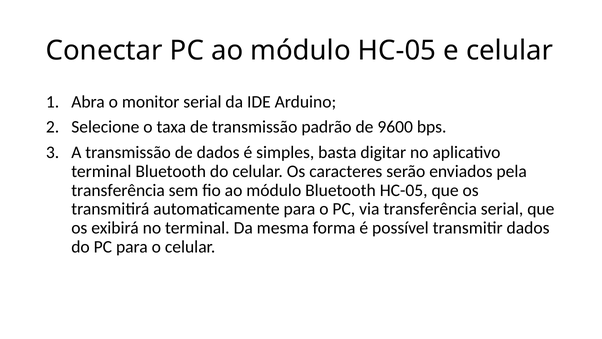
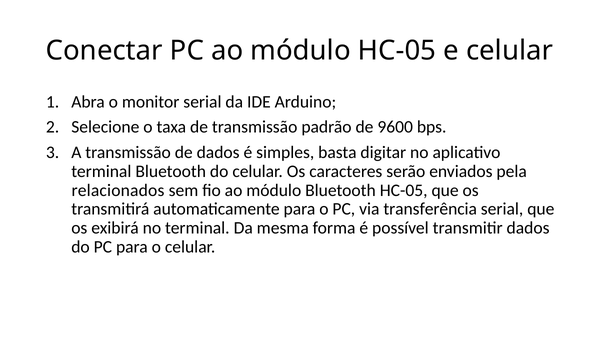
transferência: transferência -> relacionados (118, 190)
